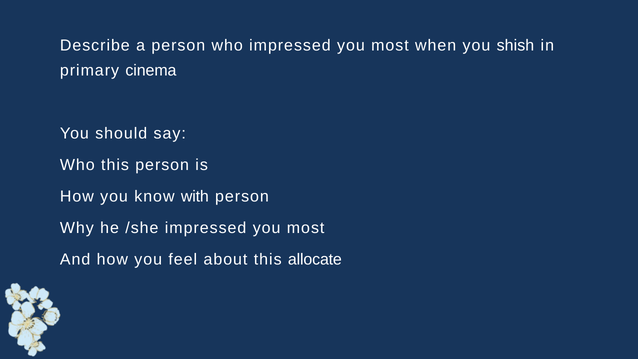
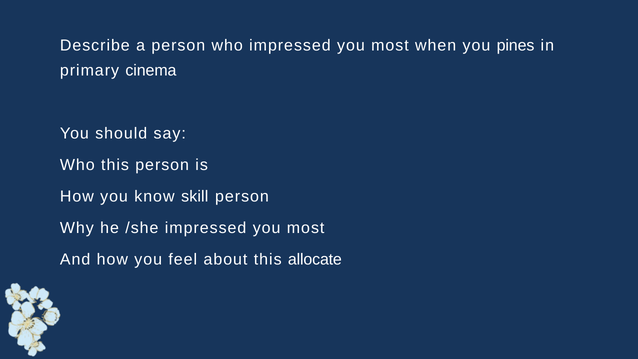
shish: shish -> pines (516, 45)
with: with -> skill (195, 196)
